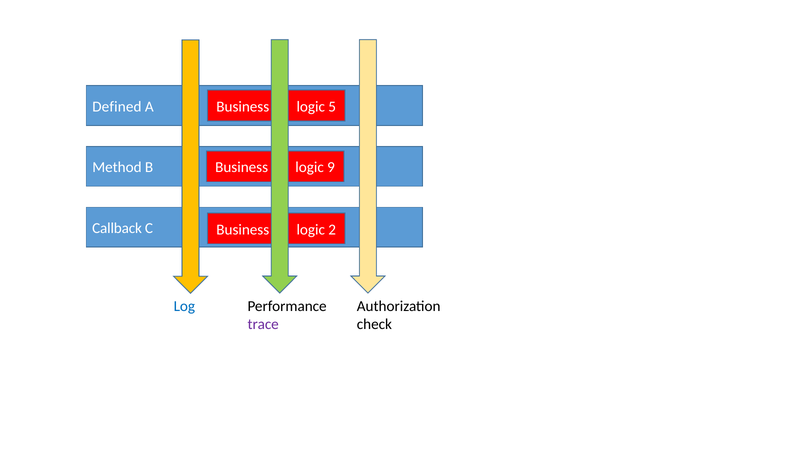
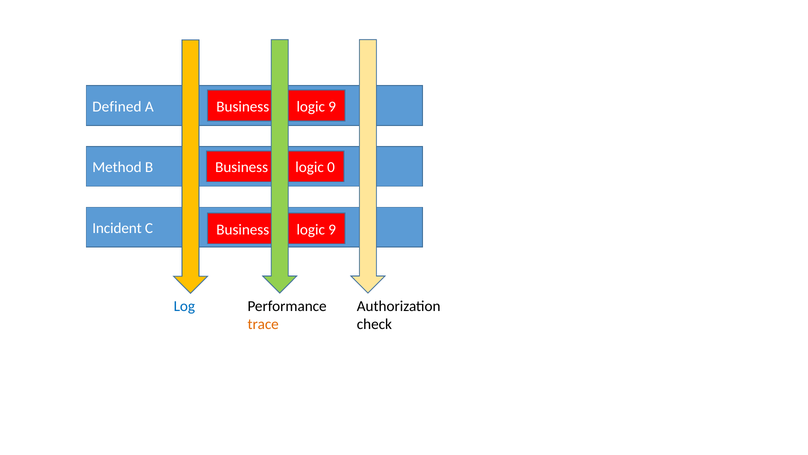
5: 5 -> 9 (332, 106)
9: 9 -> 0 (331, 167)
Callback: Callback -> Incident (117, 228)
2: 2 -> 9 (332, 229)
trace colour: purple -> orange (263, 324)
